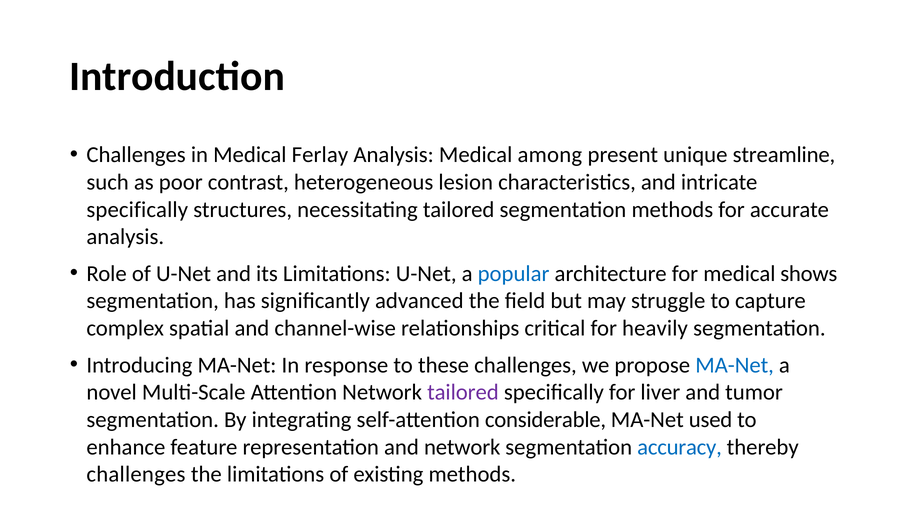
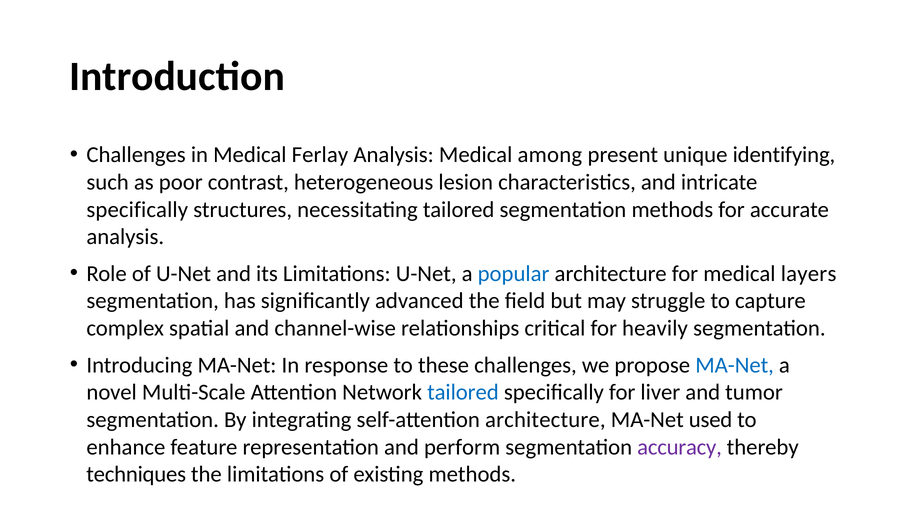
streamline: streamline -> identifying (784, 155)
shows: shows -> layers (809, 274)
tailored colour: purple -> blue (463, 392)
self-attention considerable: considerable -> architecture (545, 420)
and network: network -> perform (462, 447)
accuracy colour: blue -> purple (680, 447)
challenges: challenges -> techniques (136, 474)
